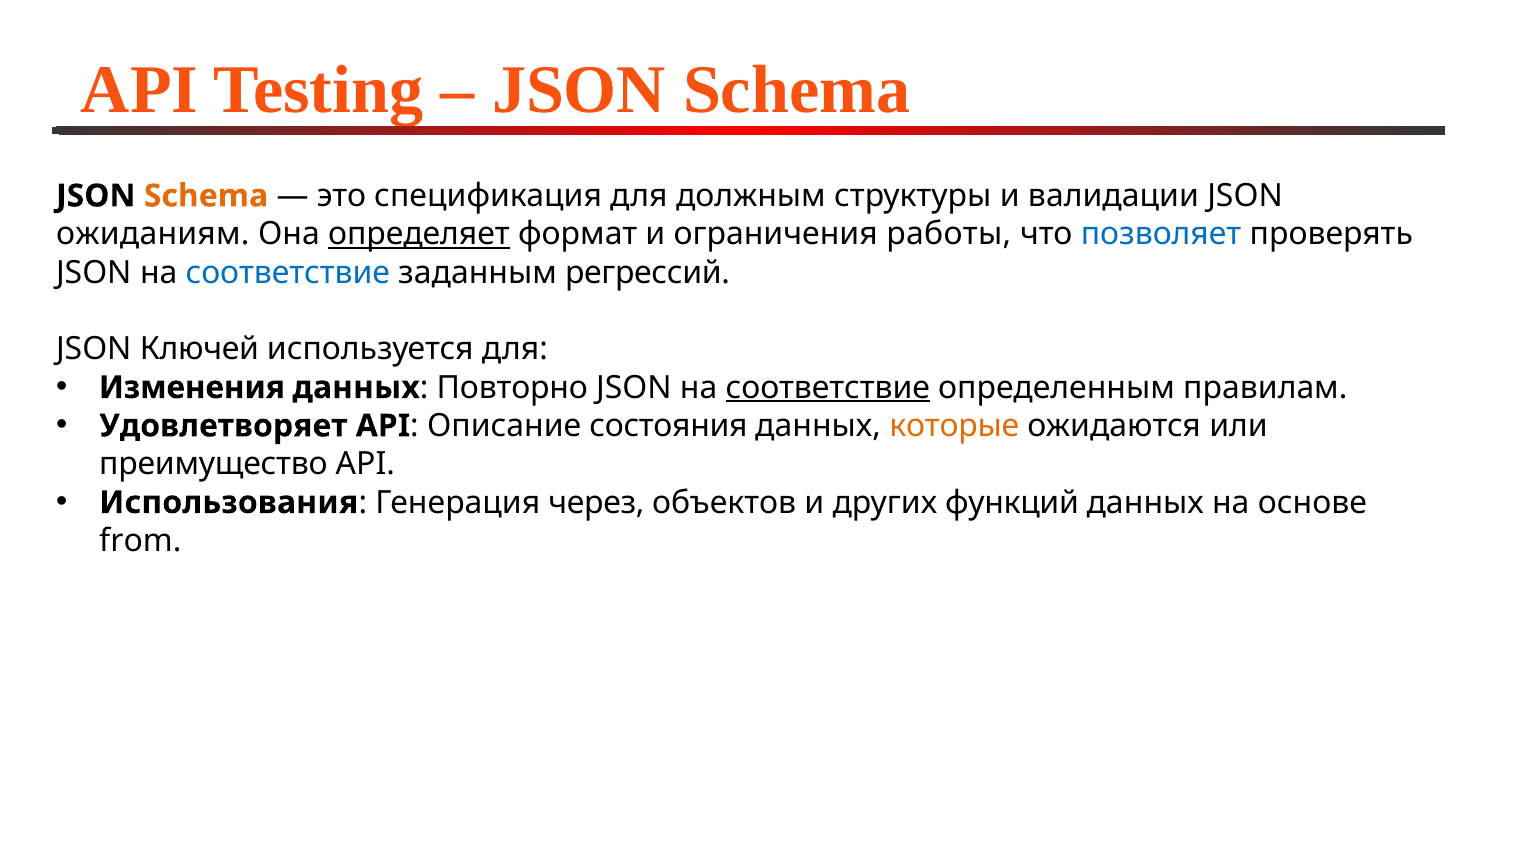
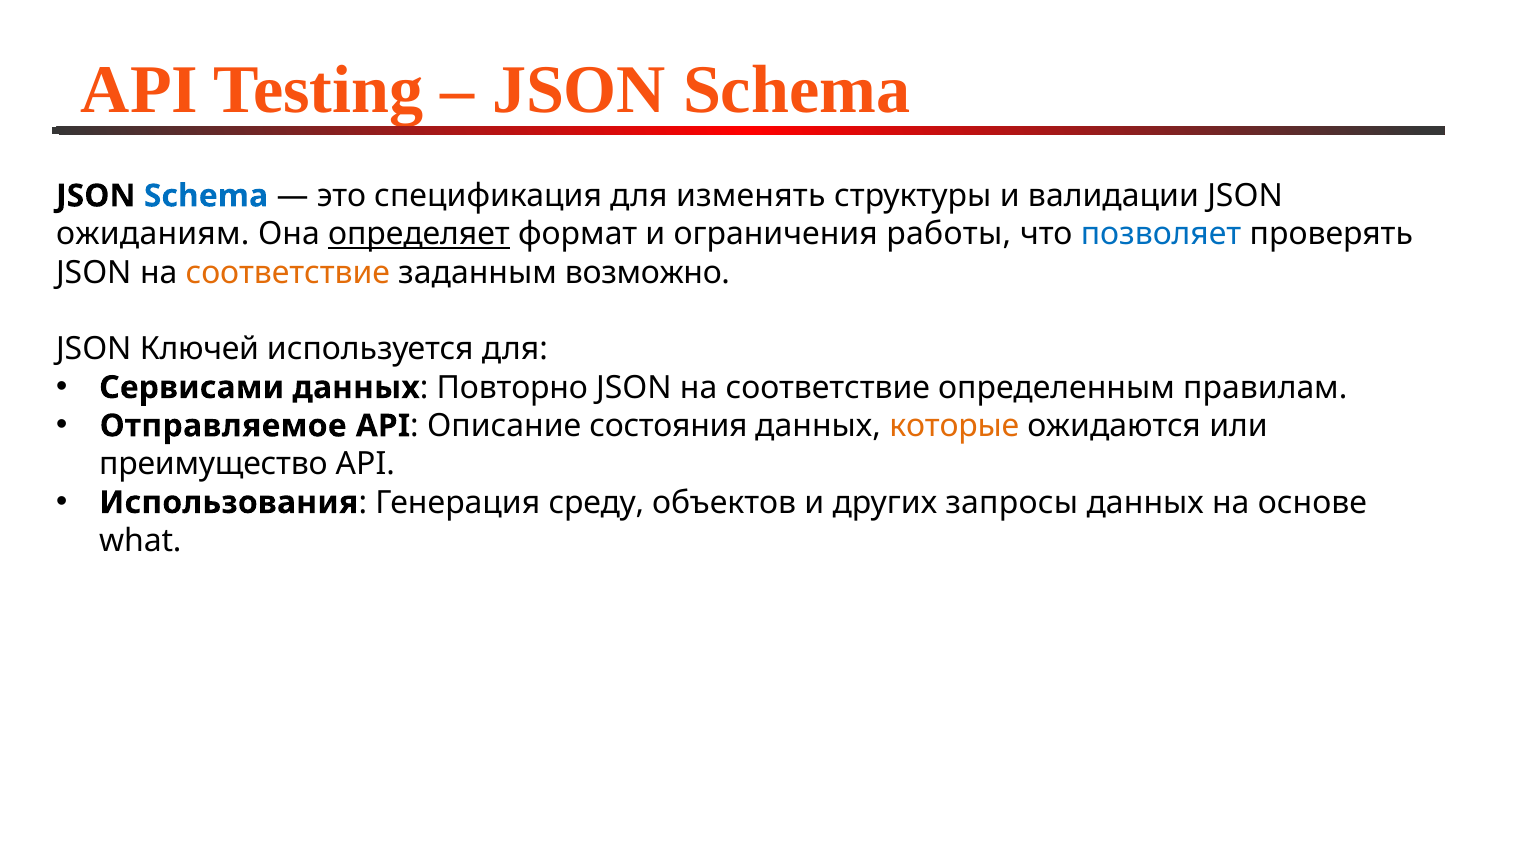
Schema colour: orange -> blue (206, 196)
должным: должным -> изменять (751, 196)
соответствие colour: blue -> orange (288, 273)
регрессий: регрессий -> возможно (647, 273)
Изменения: Изменения -> Сервисами (192, 388)
соответствие underline: present -> none (828, 388)
Удовлетворяет: Удовлетворяет -> Отправляемое (223, 426)
через: через -> среду (596, 503)
функций: функций -> запросы (1012, 503)
from: from -> what (140, 541)
